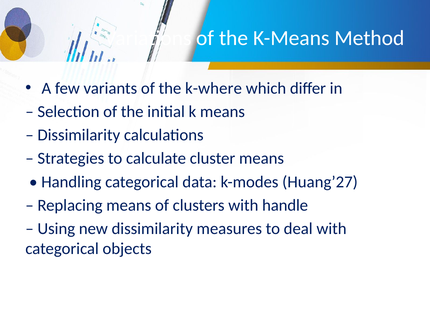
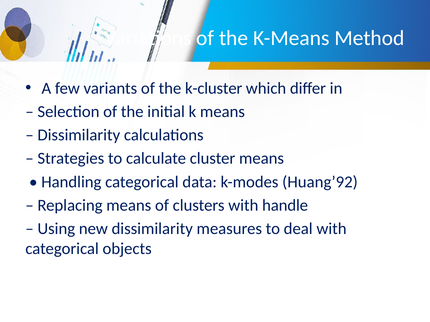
k-where: k-where -> k-cluster (214, 88)
Huang’27: Huang’27 -> Huang’92 (320, 182)
